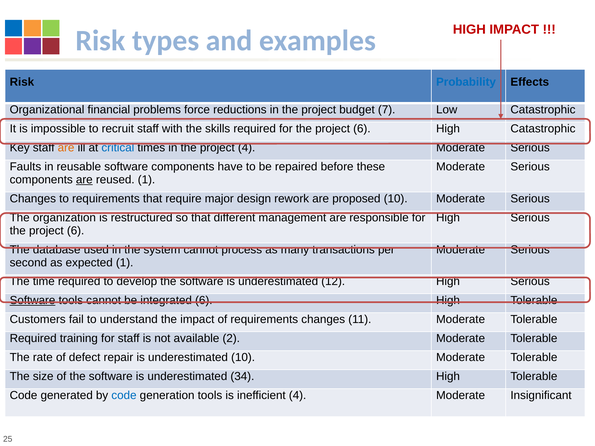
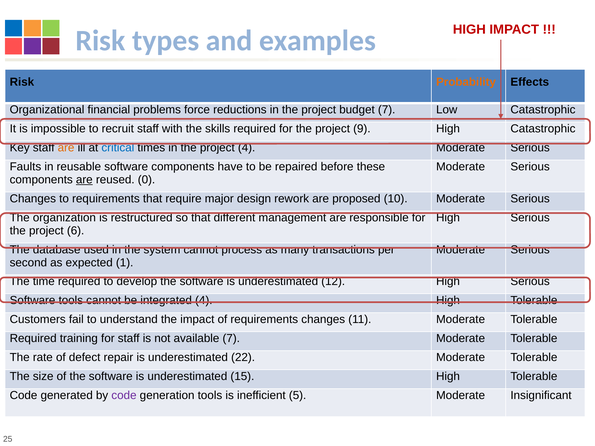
Probability colour: blue -> orange (466, 82)
6: 6 -> 9 (362, 129)
reused 1: 1 -> 0 (146, 180)
Software underline: present -> none (33, 301)
integrated 6: 6 -> 4 (204, 301)
available 2: 2 -> 7 (231, 339)
underestimated 10: 10 -> 22 (243, 358)
34: 34 -> 15 (242, 377)
code colour: blue -> purple (124, 396)
inefficient 4: 4 -> 5 (298, 396)
